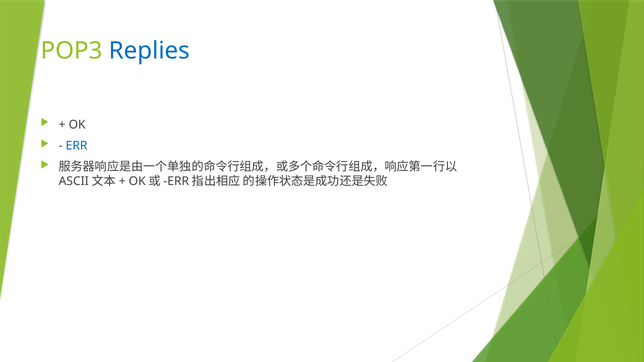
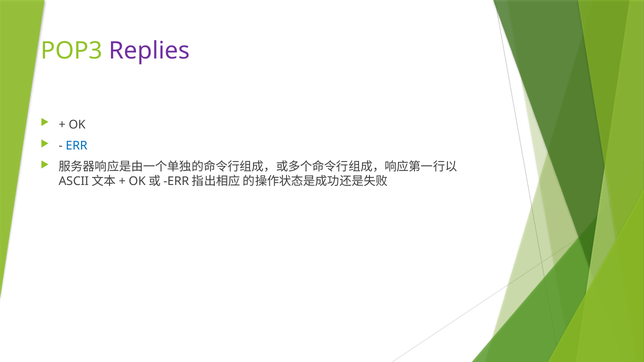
Replies colour: blue -> purple (149, 51)
